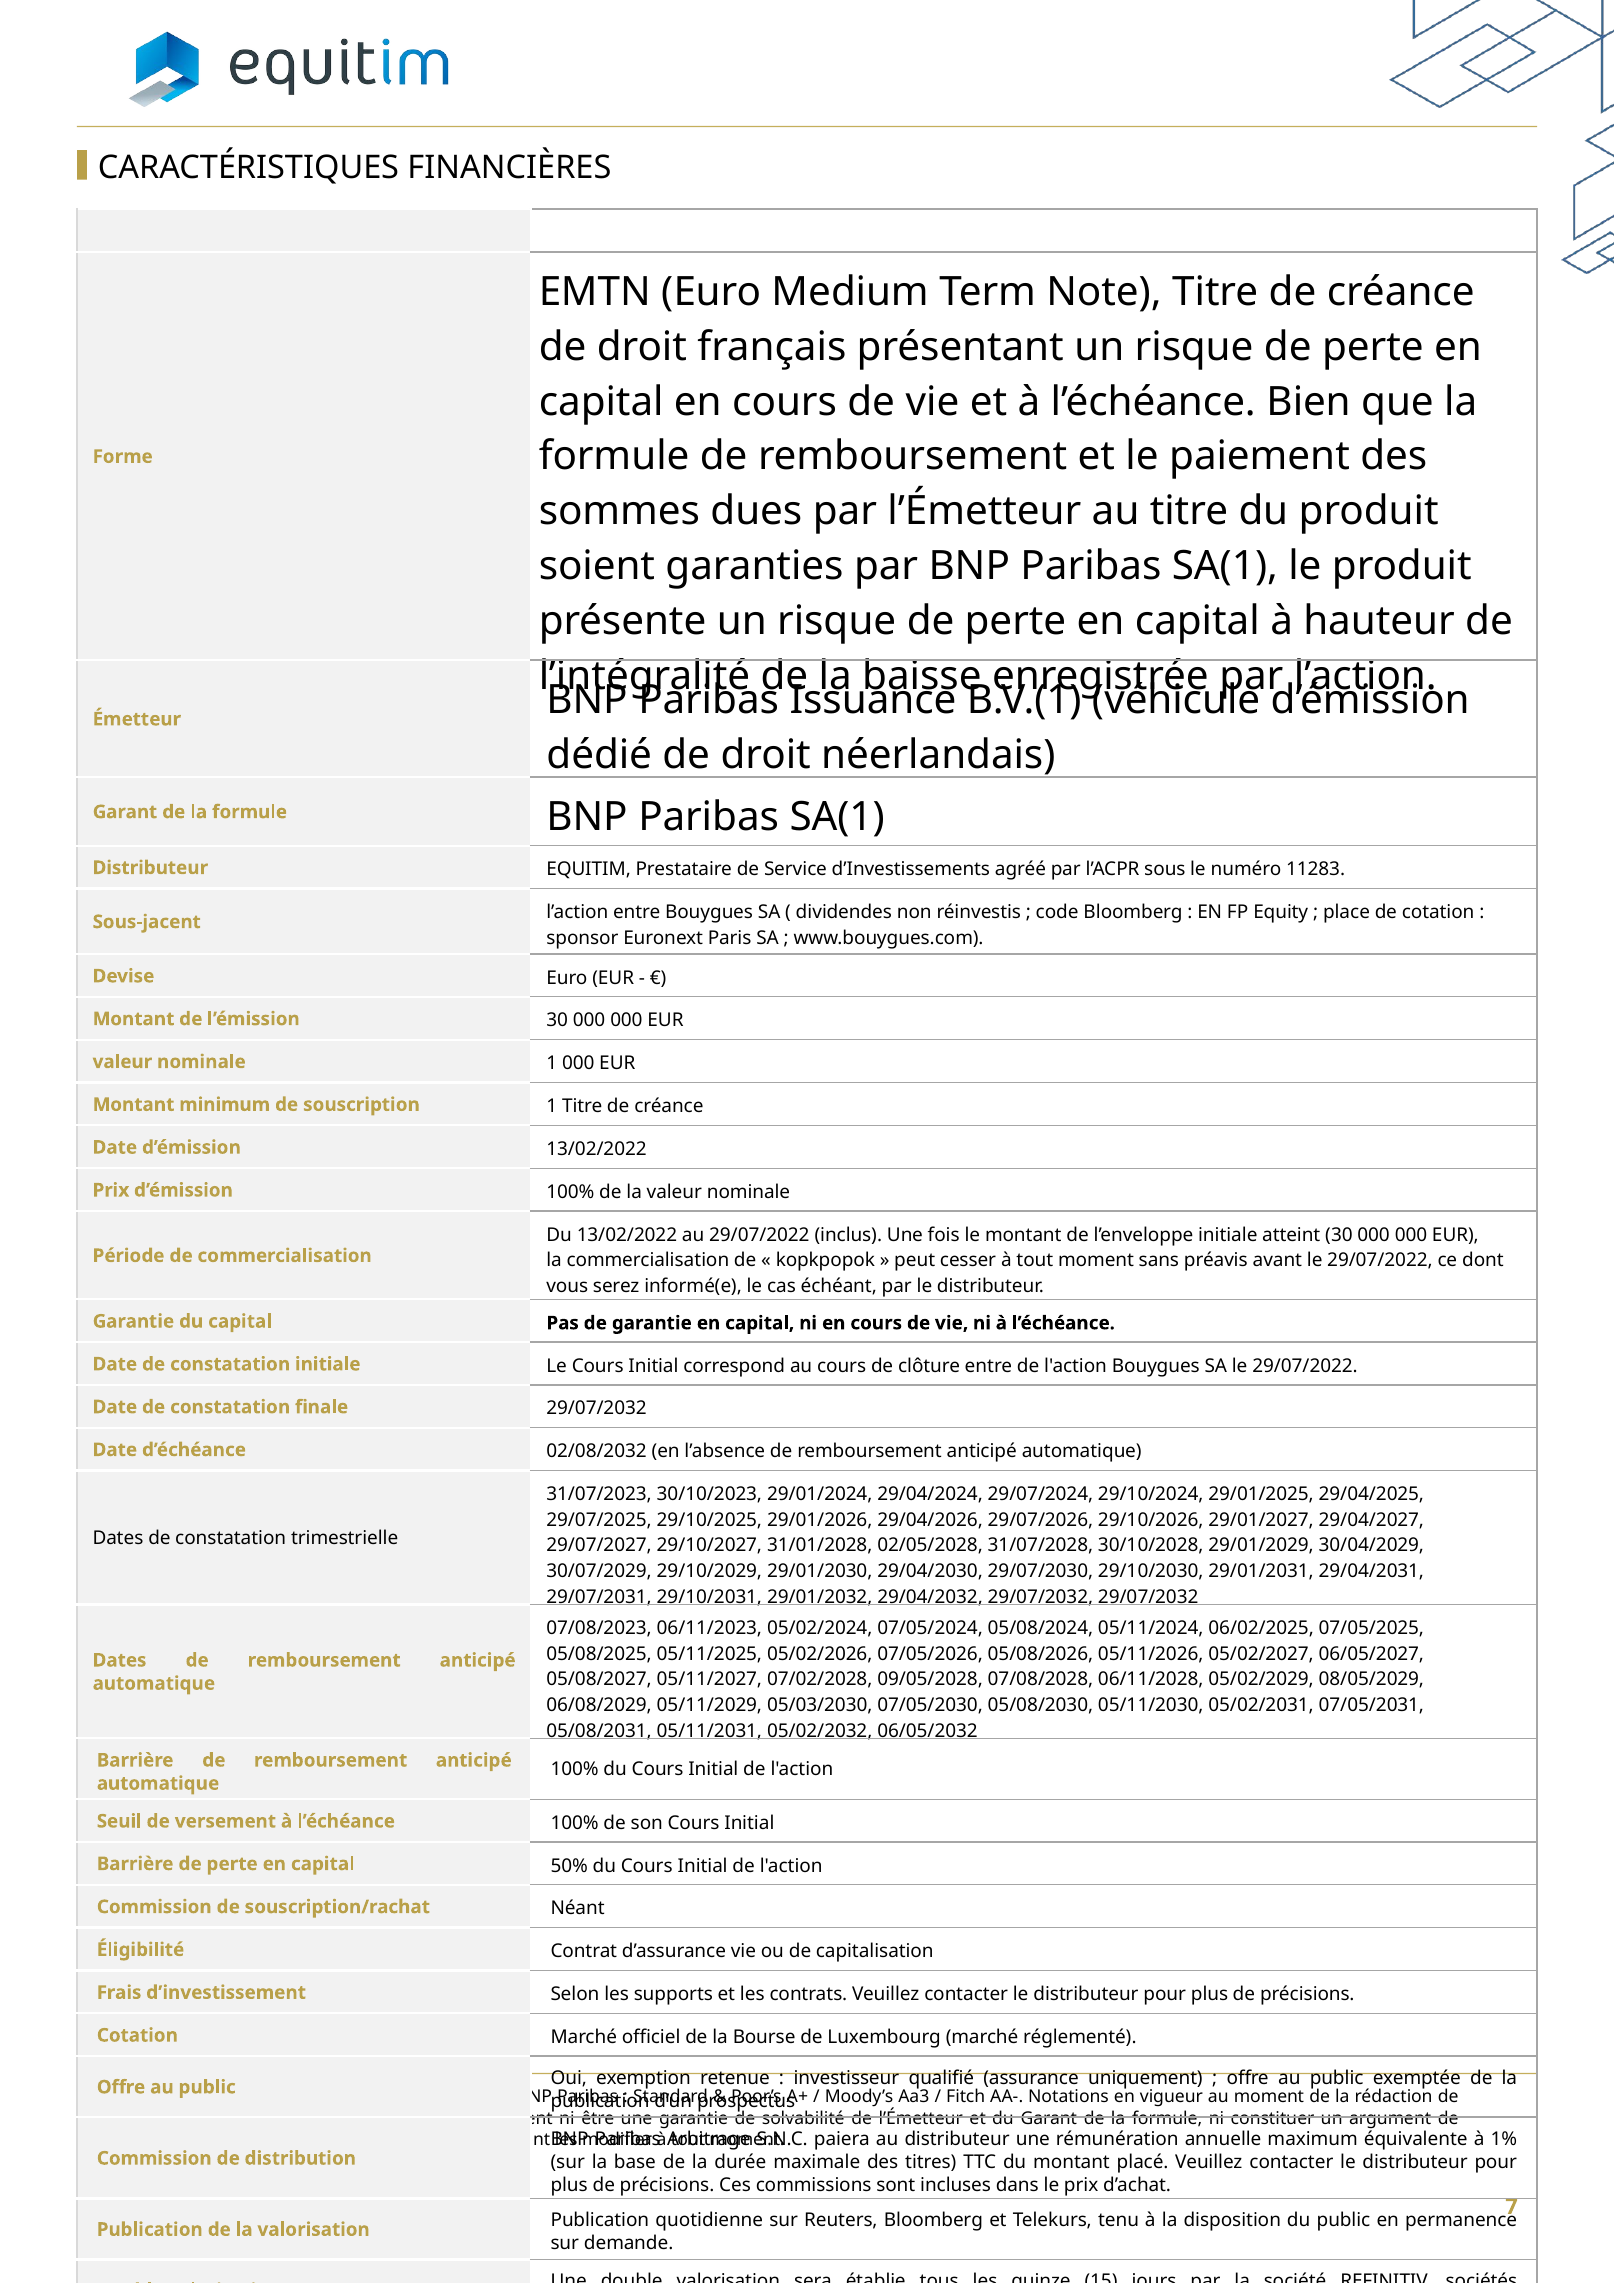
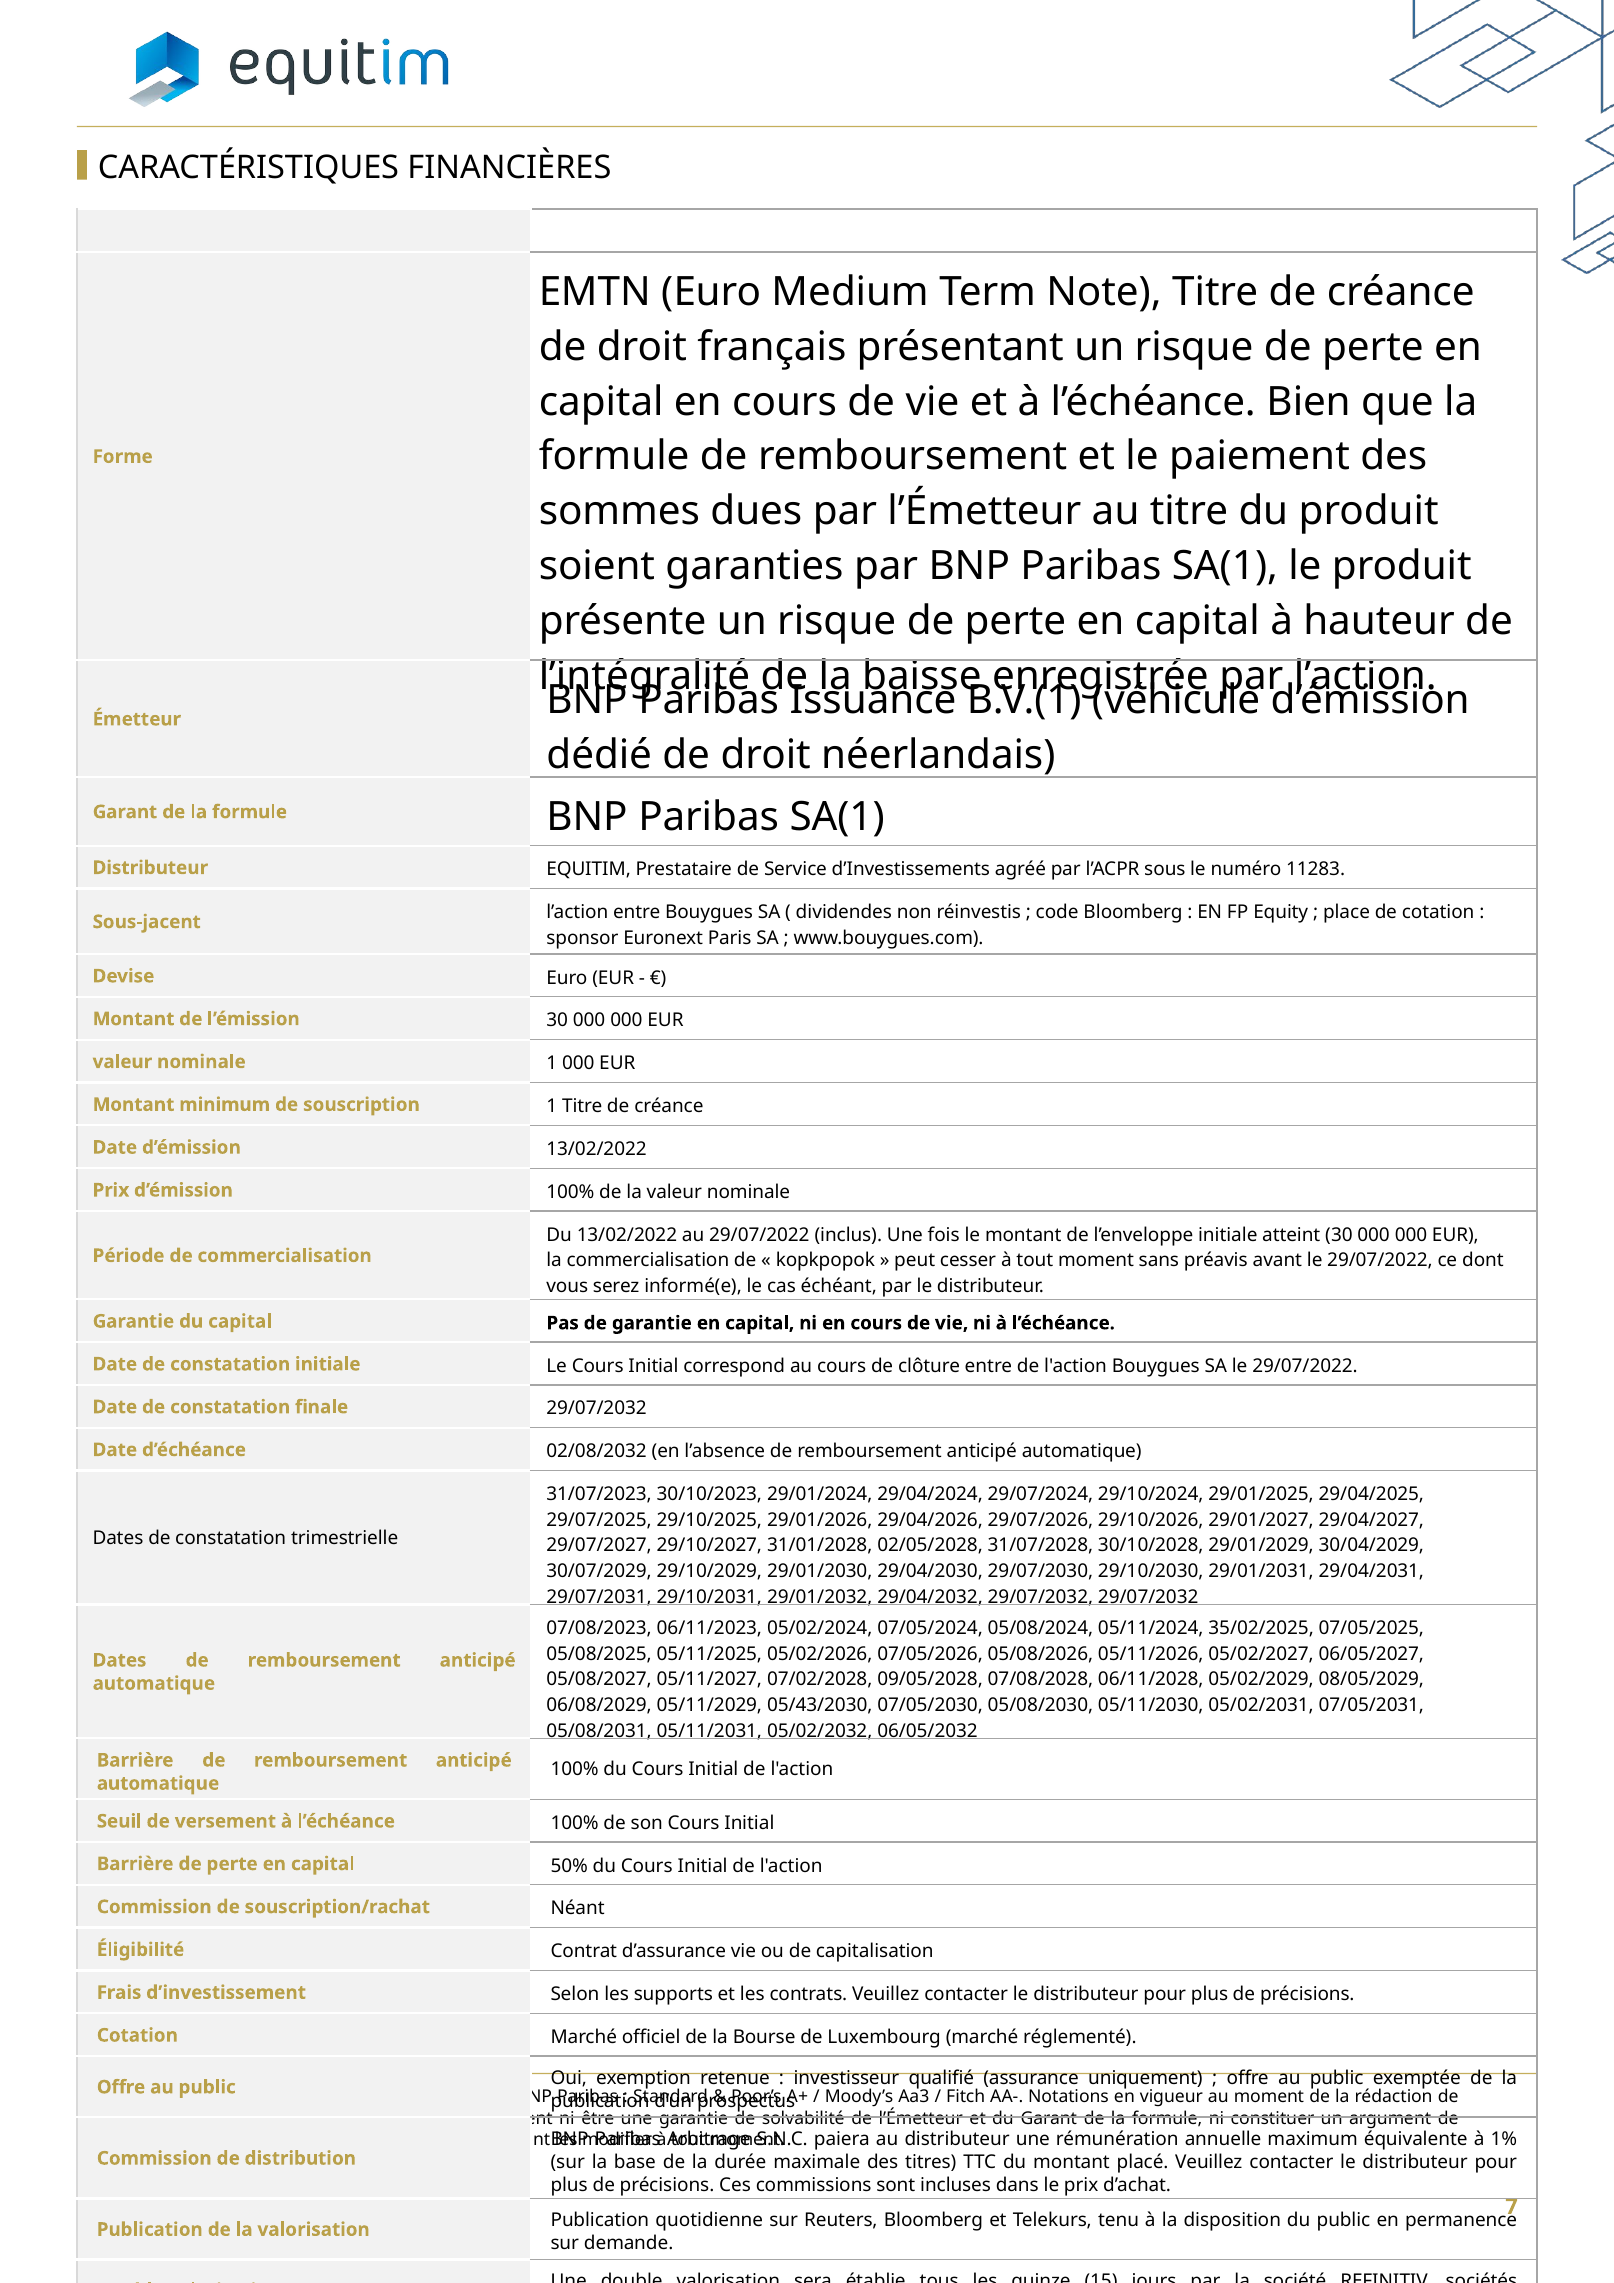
06/02/2025: 06/02/2025 -> 35/02/2025 (1261, 1628)
05/03/2030: 05/03/2030 -> 05/43/2030 (820, 1705)
